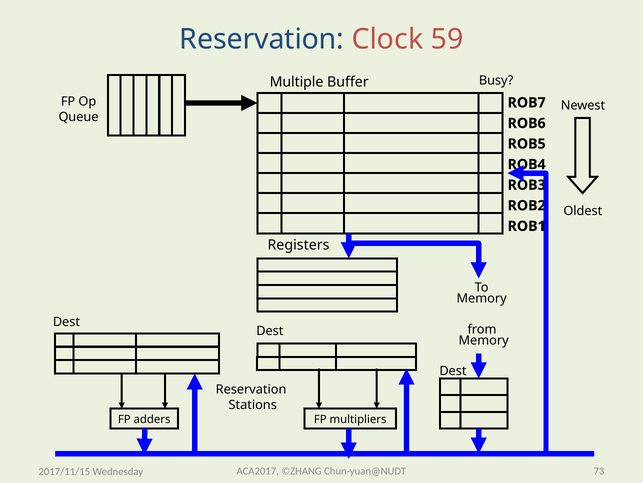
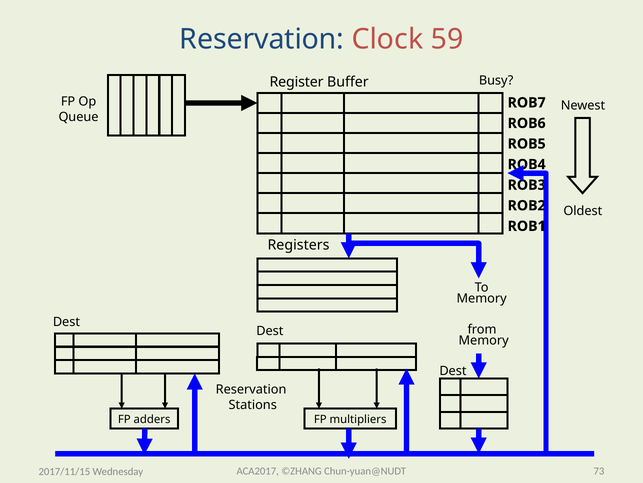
Multiple: Multiple -> Register (297, 82)
